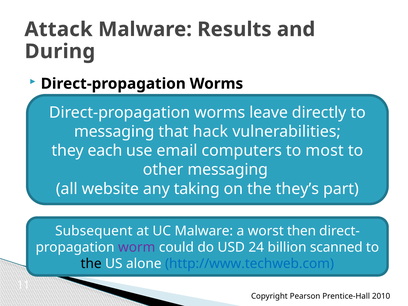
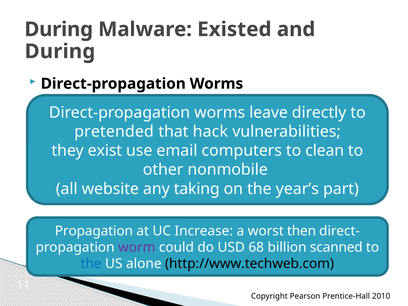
Attack: Attack -> During (59, 29)
Results: Results -> Existed (234, 29)
messaging: messaging -> pretended (114, 132)
each: each -> exist (105, 151)
most: most -> clean (325, 151)
other messaging: messaging -> nonmobile (228, 170)
they’s: they’s -> year’s (297, 189)
Subsequent: Subsequent -> Propagation (94, 231)
UC Malware: Malware -> Increase (204, 231)
24: 24 -> 68 (256, 247)
the colour: black -> blue (91, 264)
http://www.techweb.com colour: blue -> black (250, 264)
